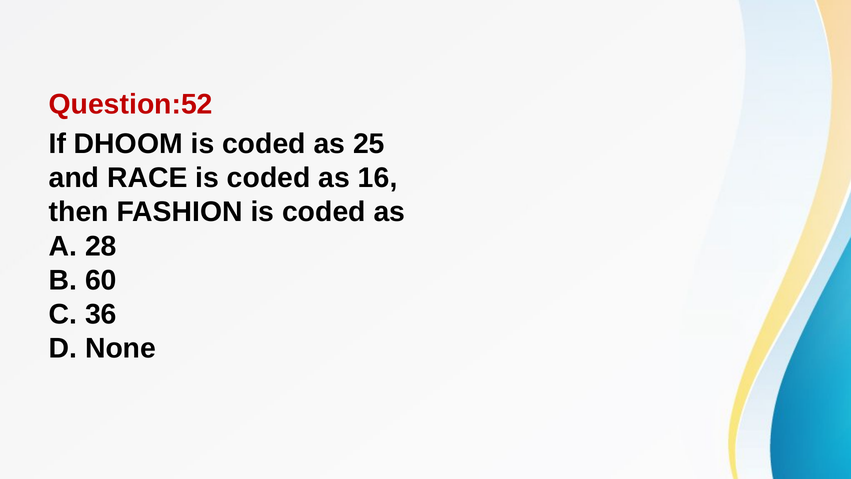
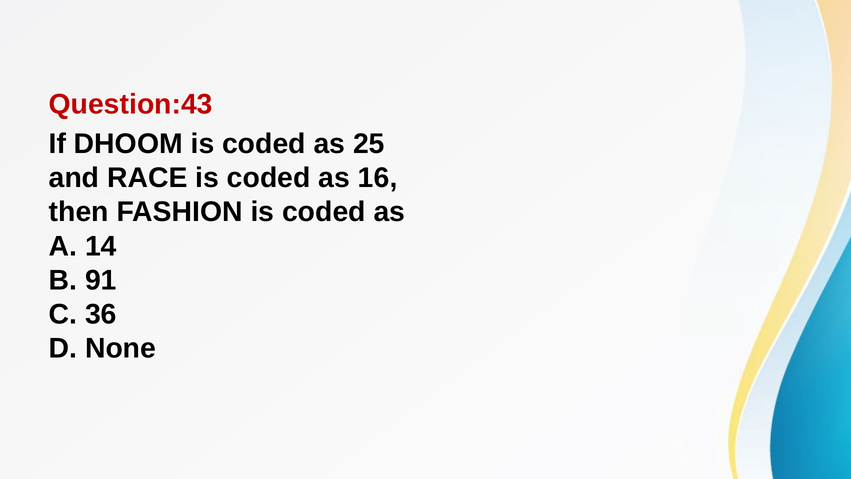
Question:52: Question:52 -> Question:43 (131, 104)
28: 28 -> 14 (101, 246)
60: 60 -> 91 (101, 280)
